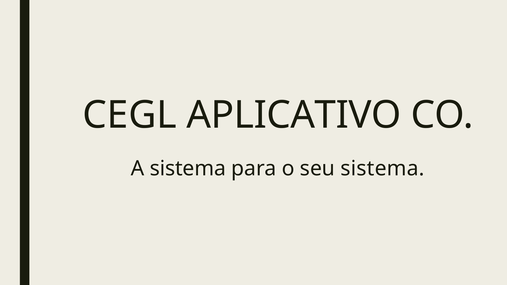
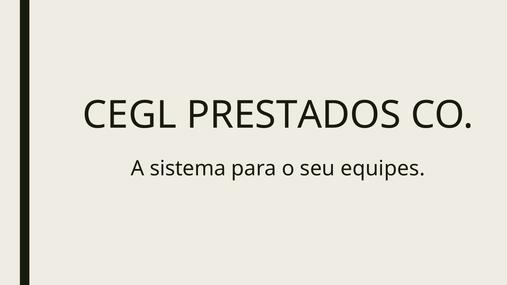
APLICATIVO: APLICATIVO -> PRESTADOS (294, 115)
seu sistema: sistema -> equipes (383, 169)
